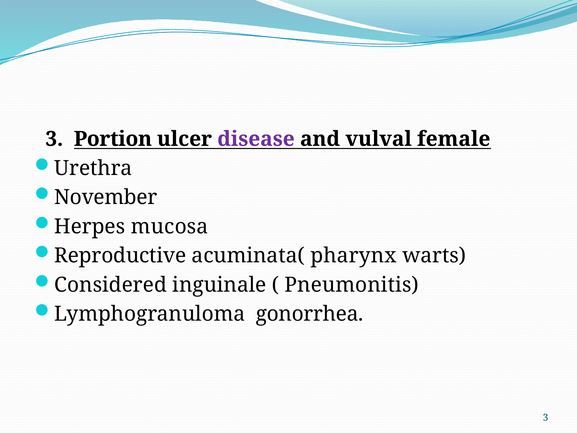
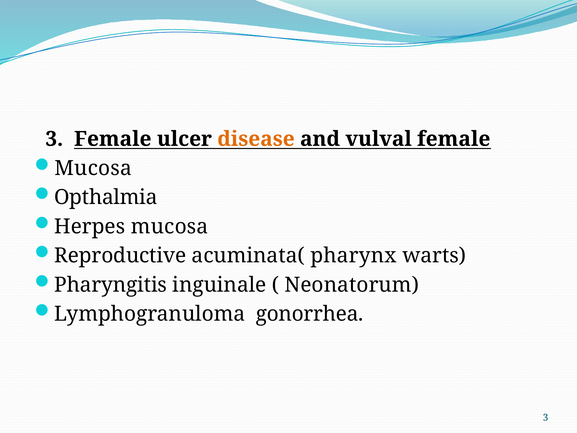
3 Portion: Portion -> Female (113, 139)
disease colour: purple -> orange (256, 139)
Urethra: Urethra -> Mucosa (93, 168)
November: November -> Opthalmia (106, 197)
Considered: Considered -> Pharyngitis (111, 285)
Pneumonitis: Pneumonitis -> Neonatorum (352, 285)
